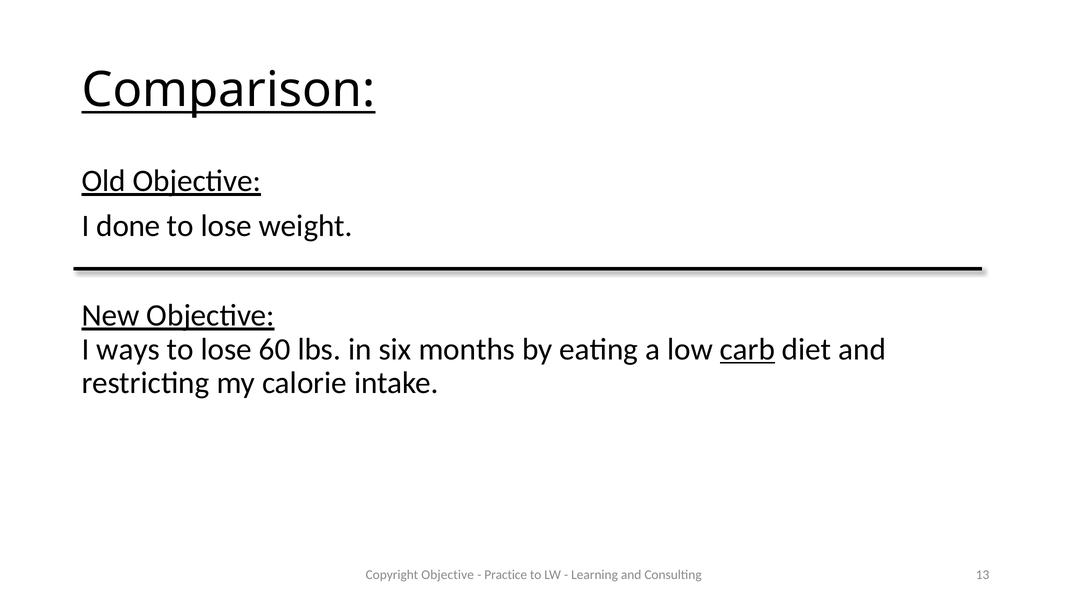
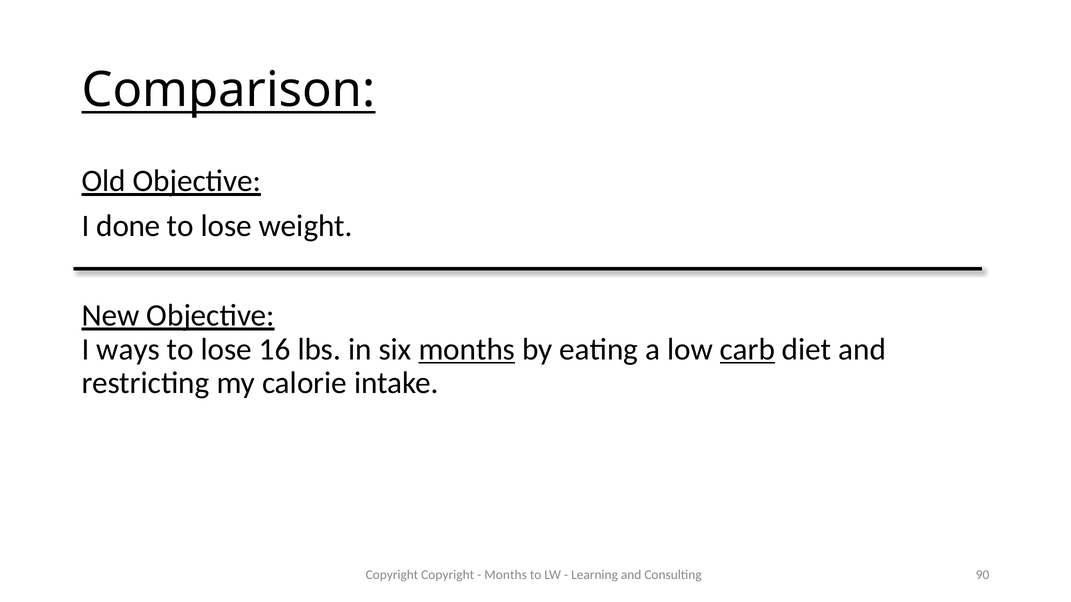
60: 60 -> 16 (275, 350)
months underline: none -> present (467, 350)
Copyright Objective: Objective -> Copyright (448, 575)
Practice: Practice -> Months (506, 575)
13: 13 -> 90 (983, 575)
